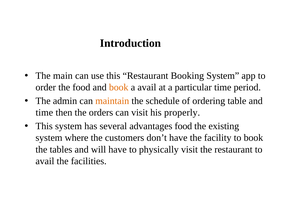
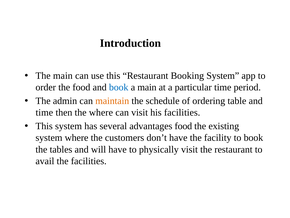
book colour: orange -> blue (119, 87)
a avail: avail -> main (147, 87)
the orders: orders -> where (101, 112)
his properly: properly -> facilities (182, 112)
